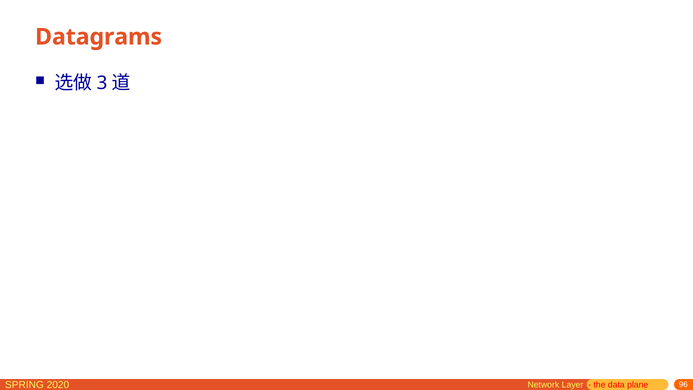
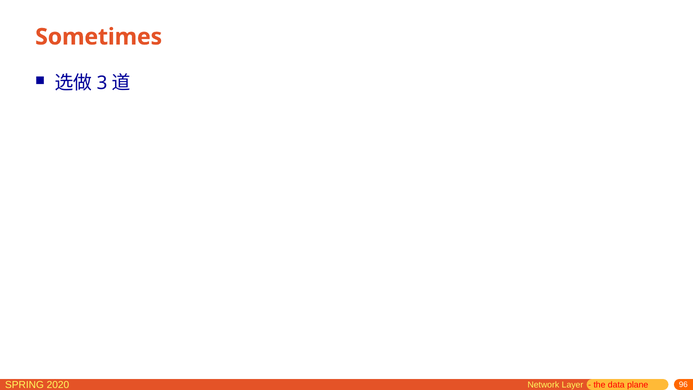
Datagrams: Datagrams -> Sometimes (99, 37)
